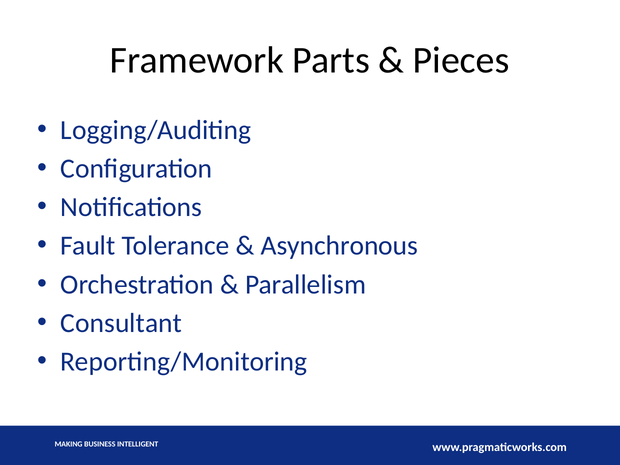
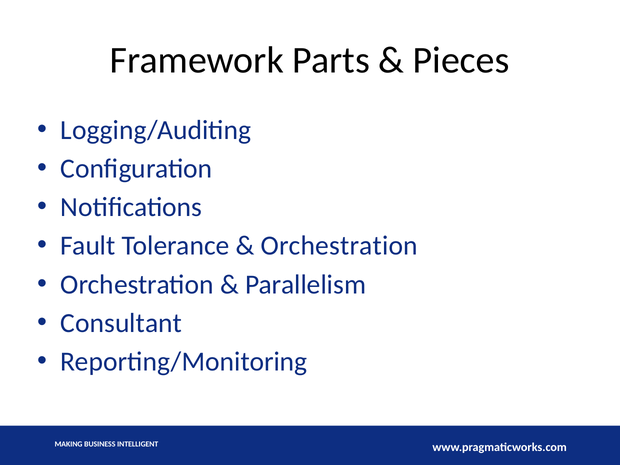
Asynchronous: Asynchronous -> Orchestration (339, 246)
